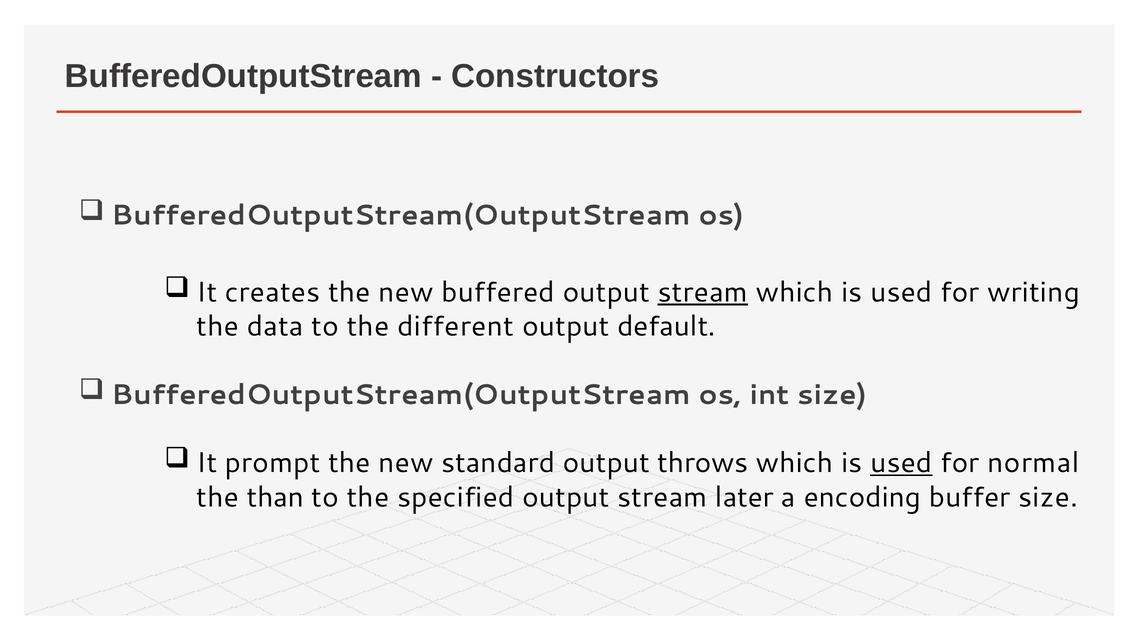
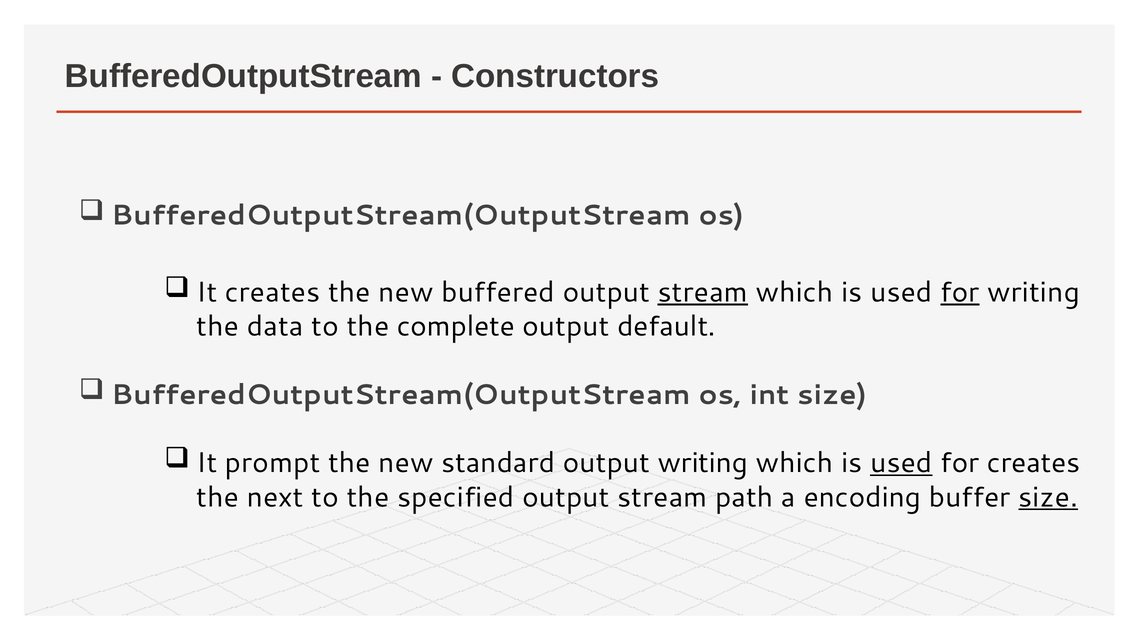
for underline: none -> present (960, 292)
different: different -> complete (456, 327)
output throws: throws -> writing (703, 463)
for normal: normal -> creates (1034, 463)
than: than -> next (275, 497)
later: later -> path (744, 497)
size underline: none -> present (1048, 497)
